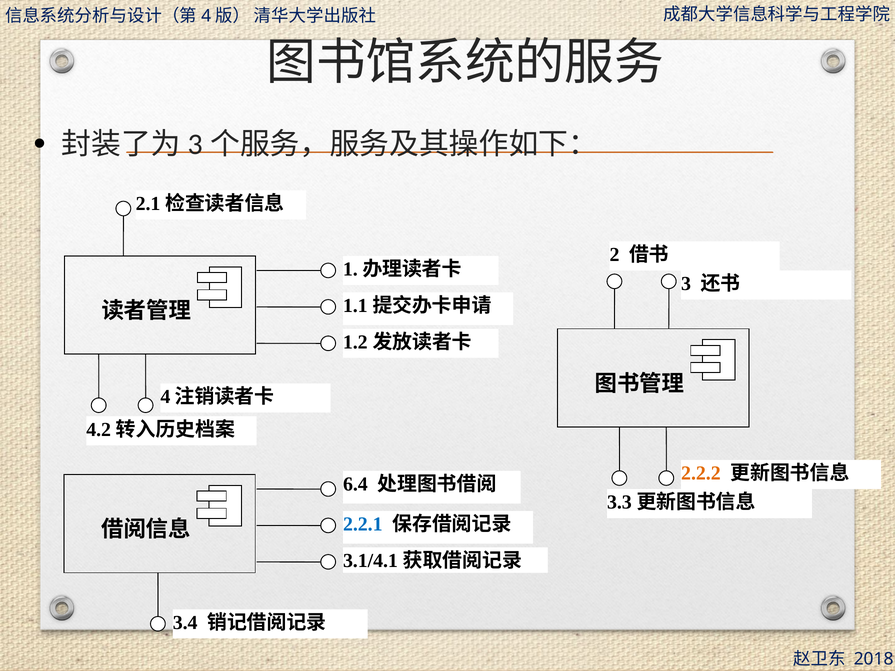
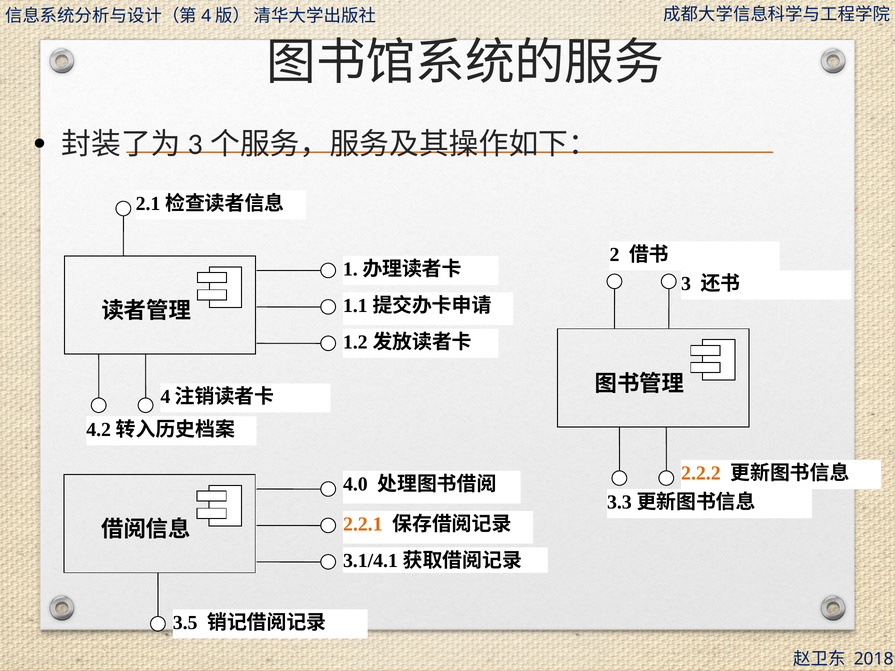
6.4: 6.4 -> 4.0 (355, 484)
2.2.1 colour: blue -> orange (363, 524)
3.4: 3.4 -> 3.5 (185, 623)
